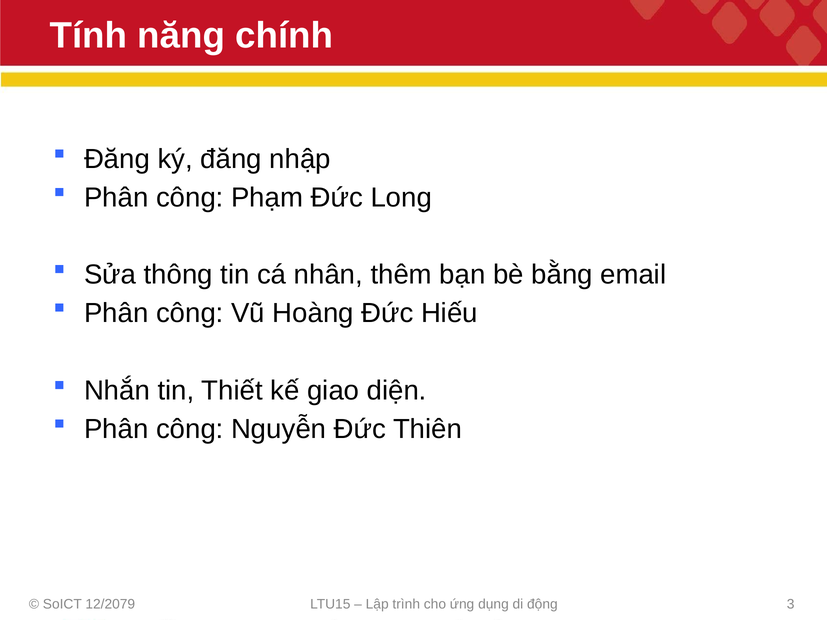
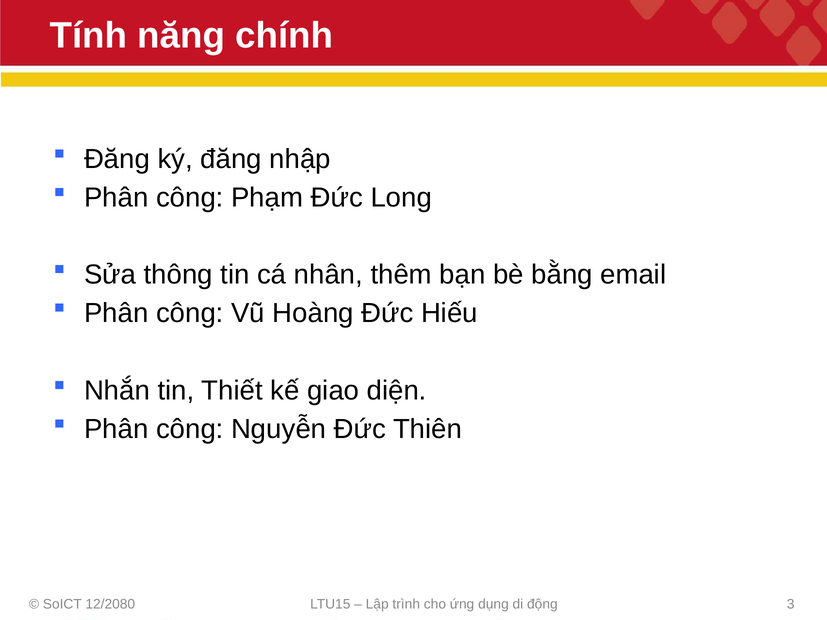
12/2079: 12/2079 -> 12/2080 (110, 605)
